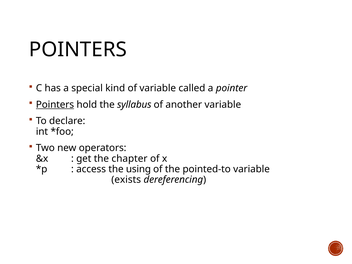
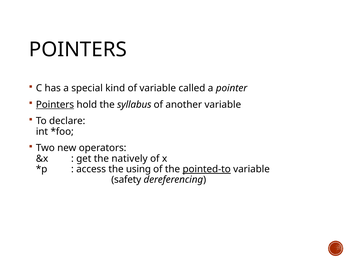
chapter: chapter -> natively (130, 159)
pointed-to underline: none -> present (207, 169)
exists: exists -> safety (126, 180)
